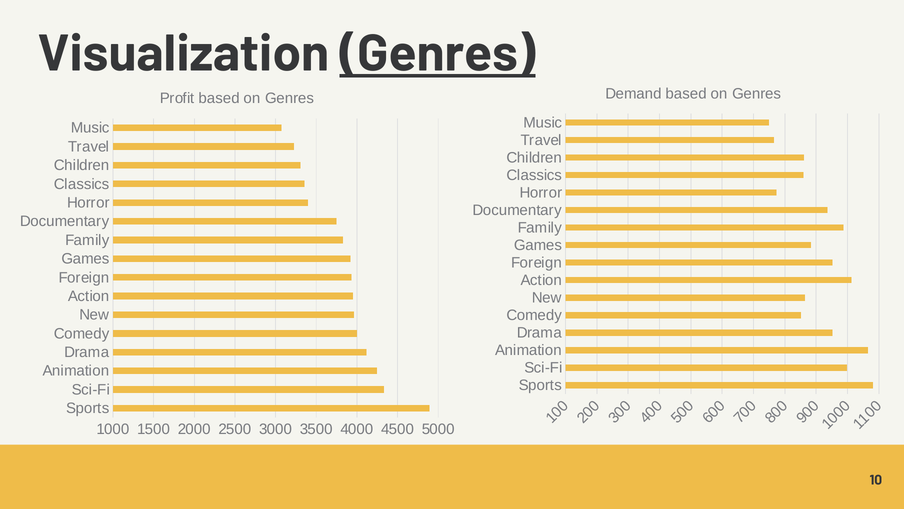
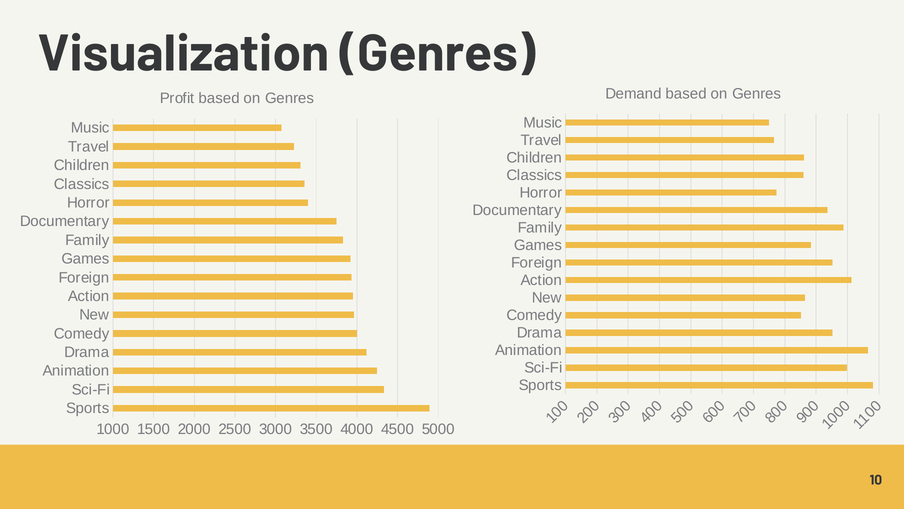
Genres underline: present -> none (438, 54)
